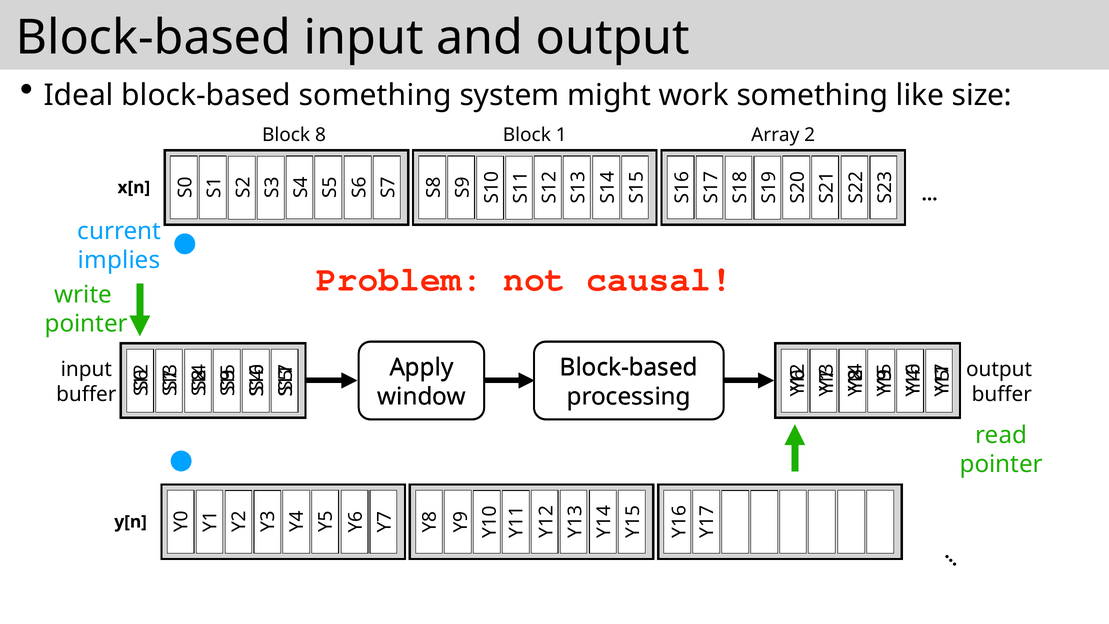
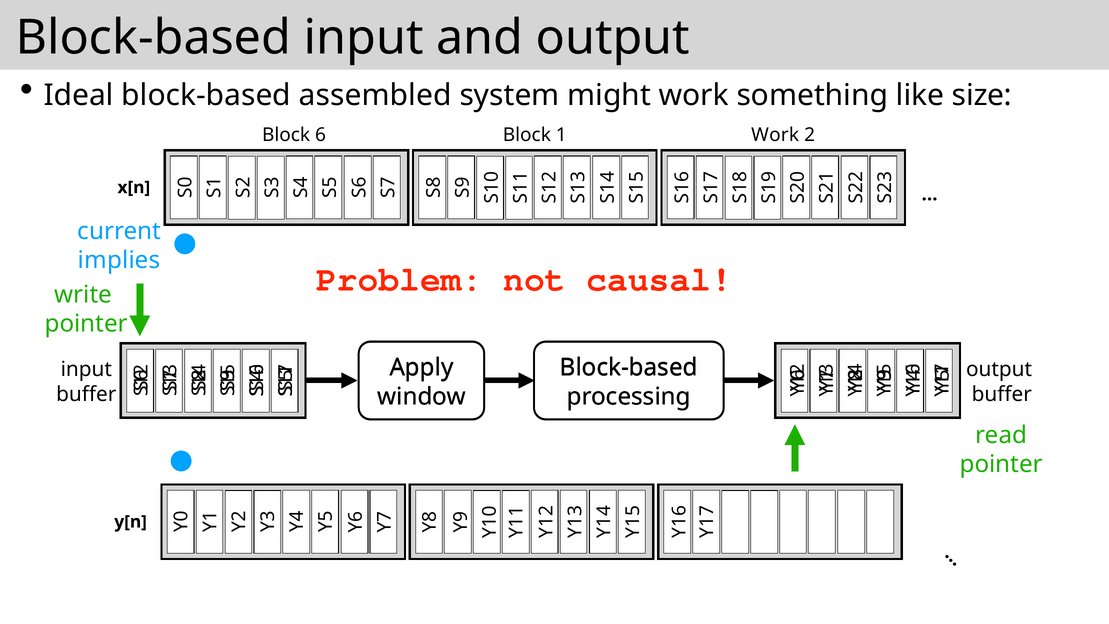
block-based something: something -> assembled (375, 95)
Block 8: 8 -> 6 (321, 135)
1 Array: Array -> Work (775, 135)
